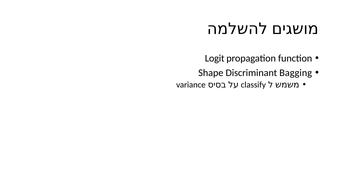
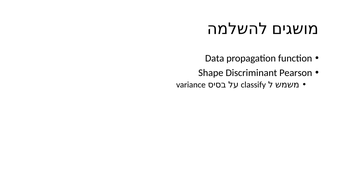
Logit: Logit -> Data (215, 58)
Bagging: Bagging -> Pearson (296, 73)
